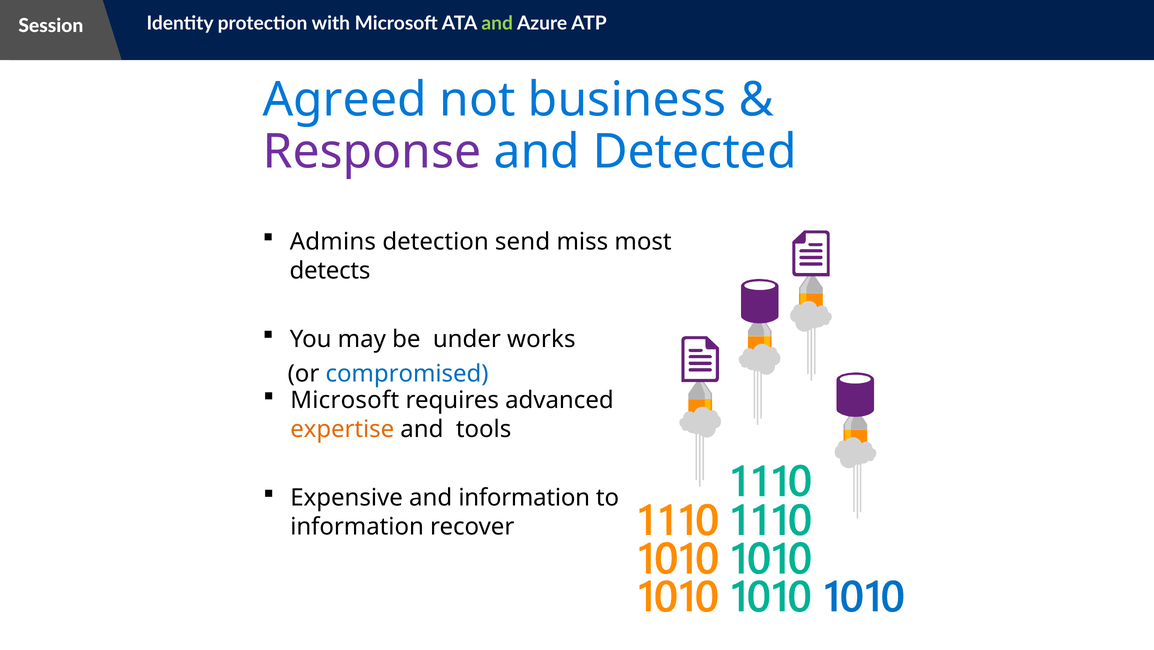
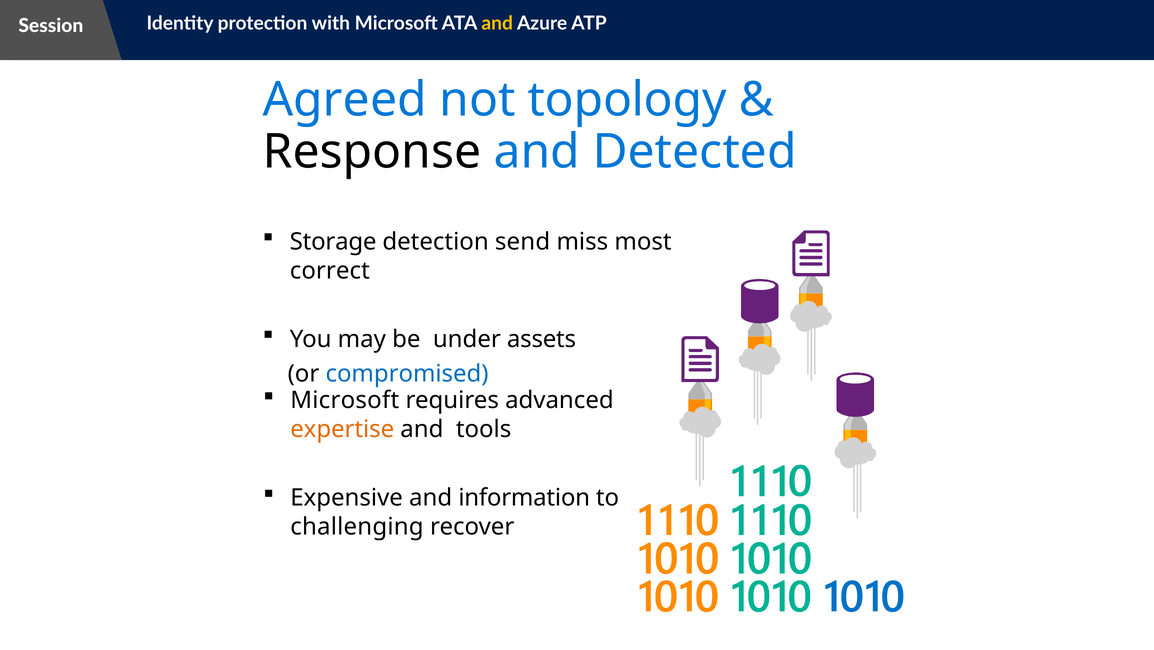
and colour: light green -> yellow (497, 24)
business: business -> topology (627, 100)
Response colour: purple -> black (372, 151)
Admins: Admins -> Storage (333, 242)
detects: detects -> correct (330, 270)
works: works -> assets (542, 339)
information: information -> challenging (357, 526)
